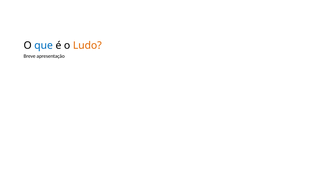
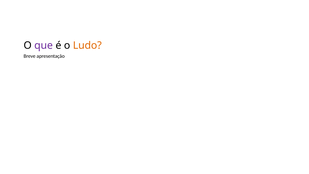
que colour: blue -> purple (44, 45)
